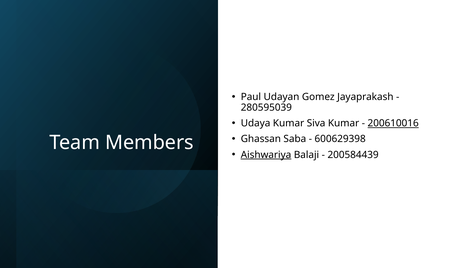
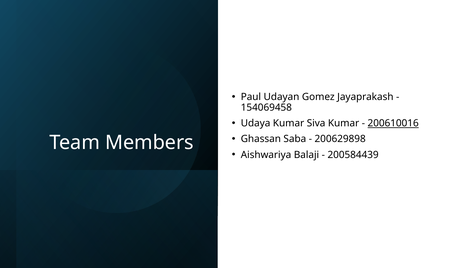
280595039: 280595039 -> 154069458 (266, 108)
600629398: 600629398 -> 200629898 (340, 139)
Aishwariya underline: present -> none (266, 155)
